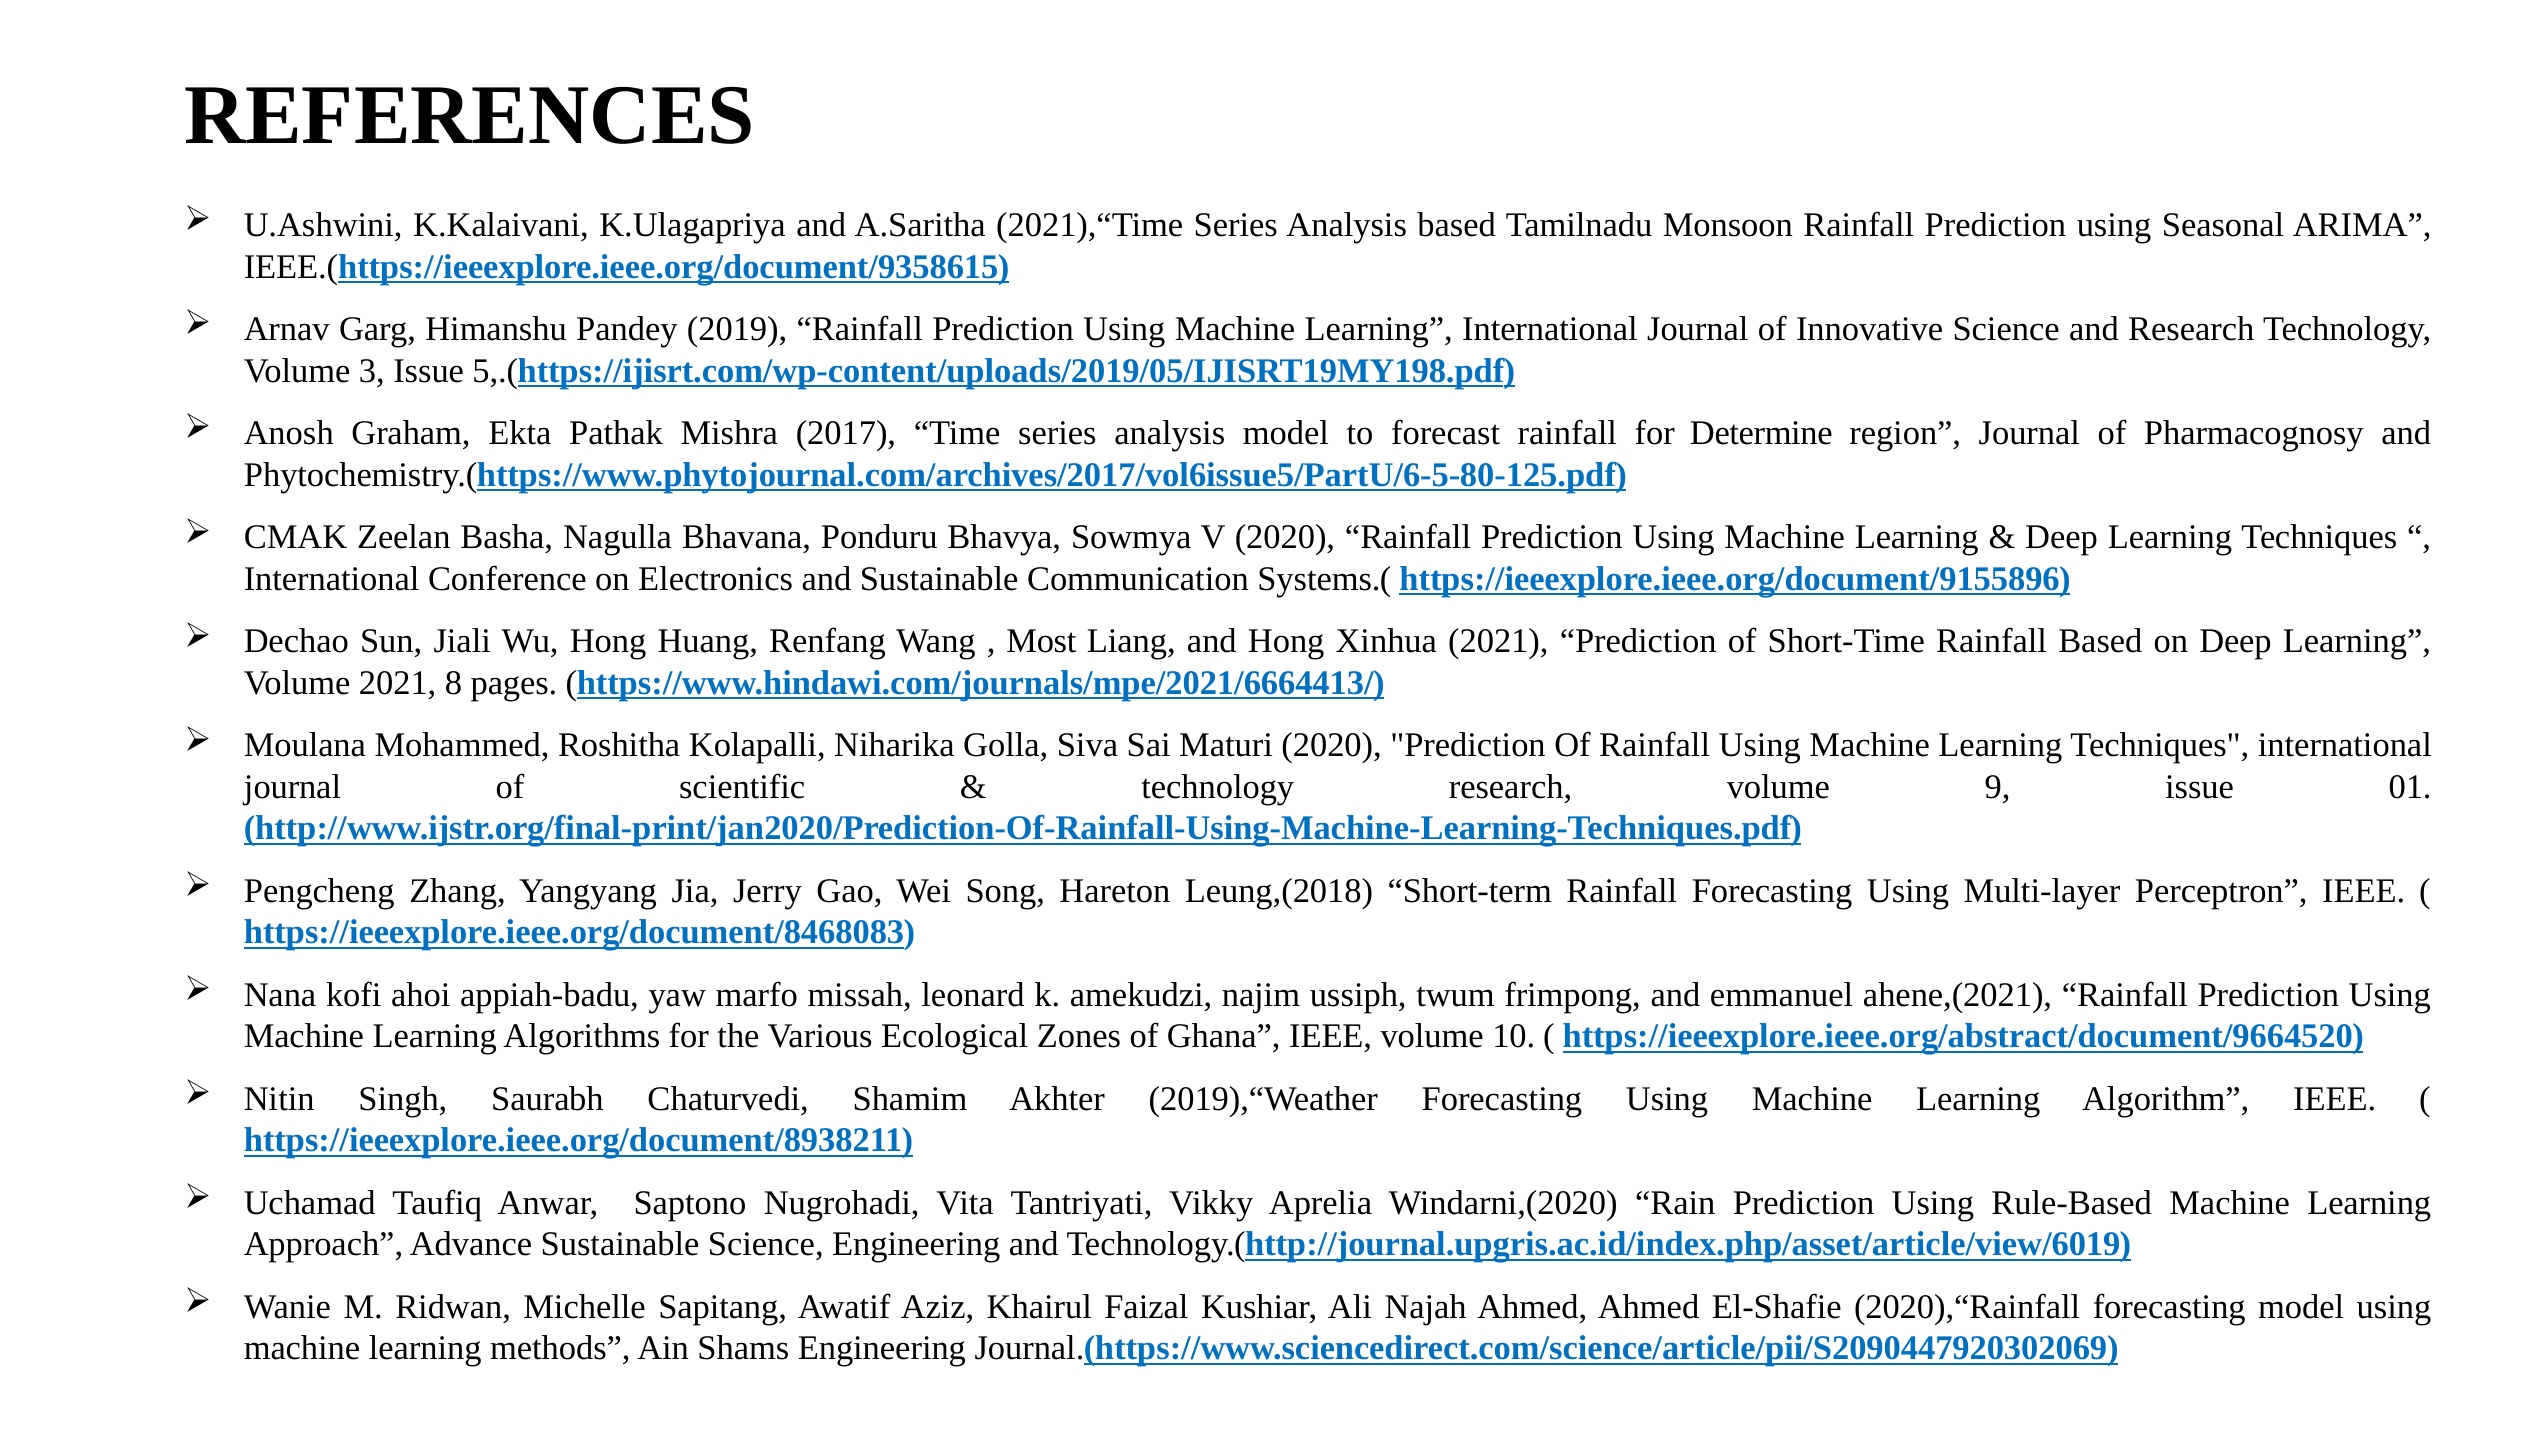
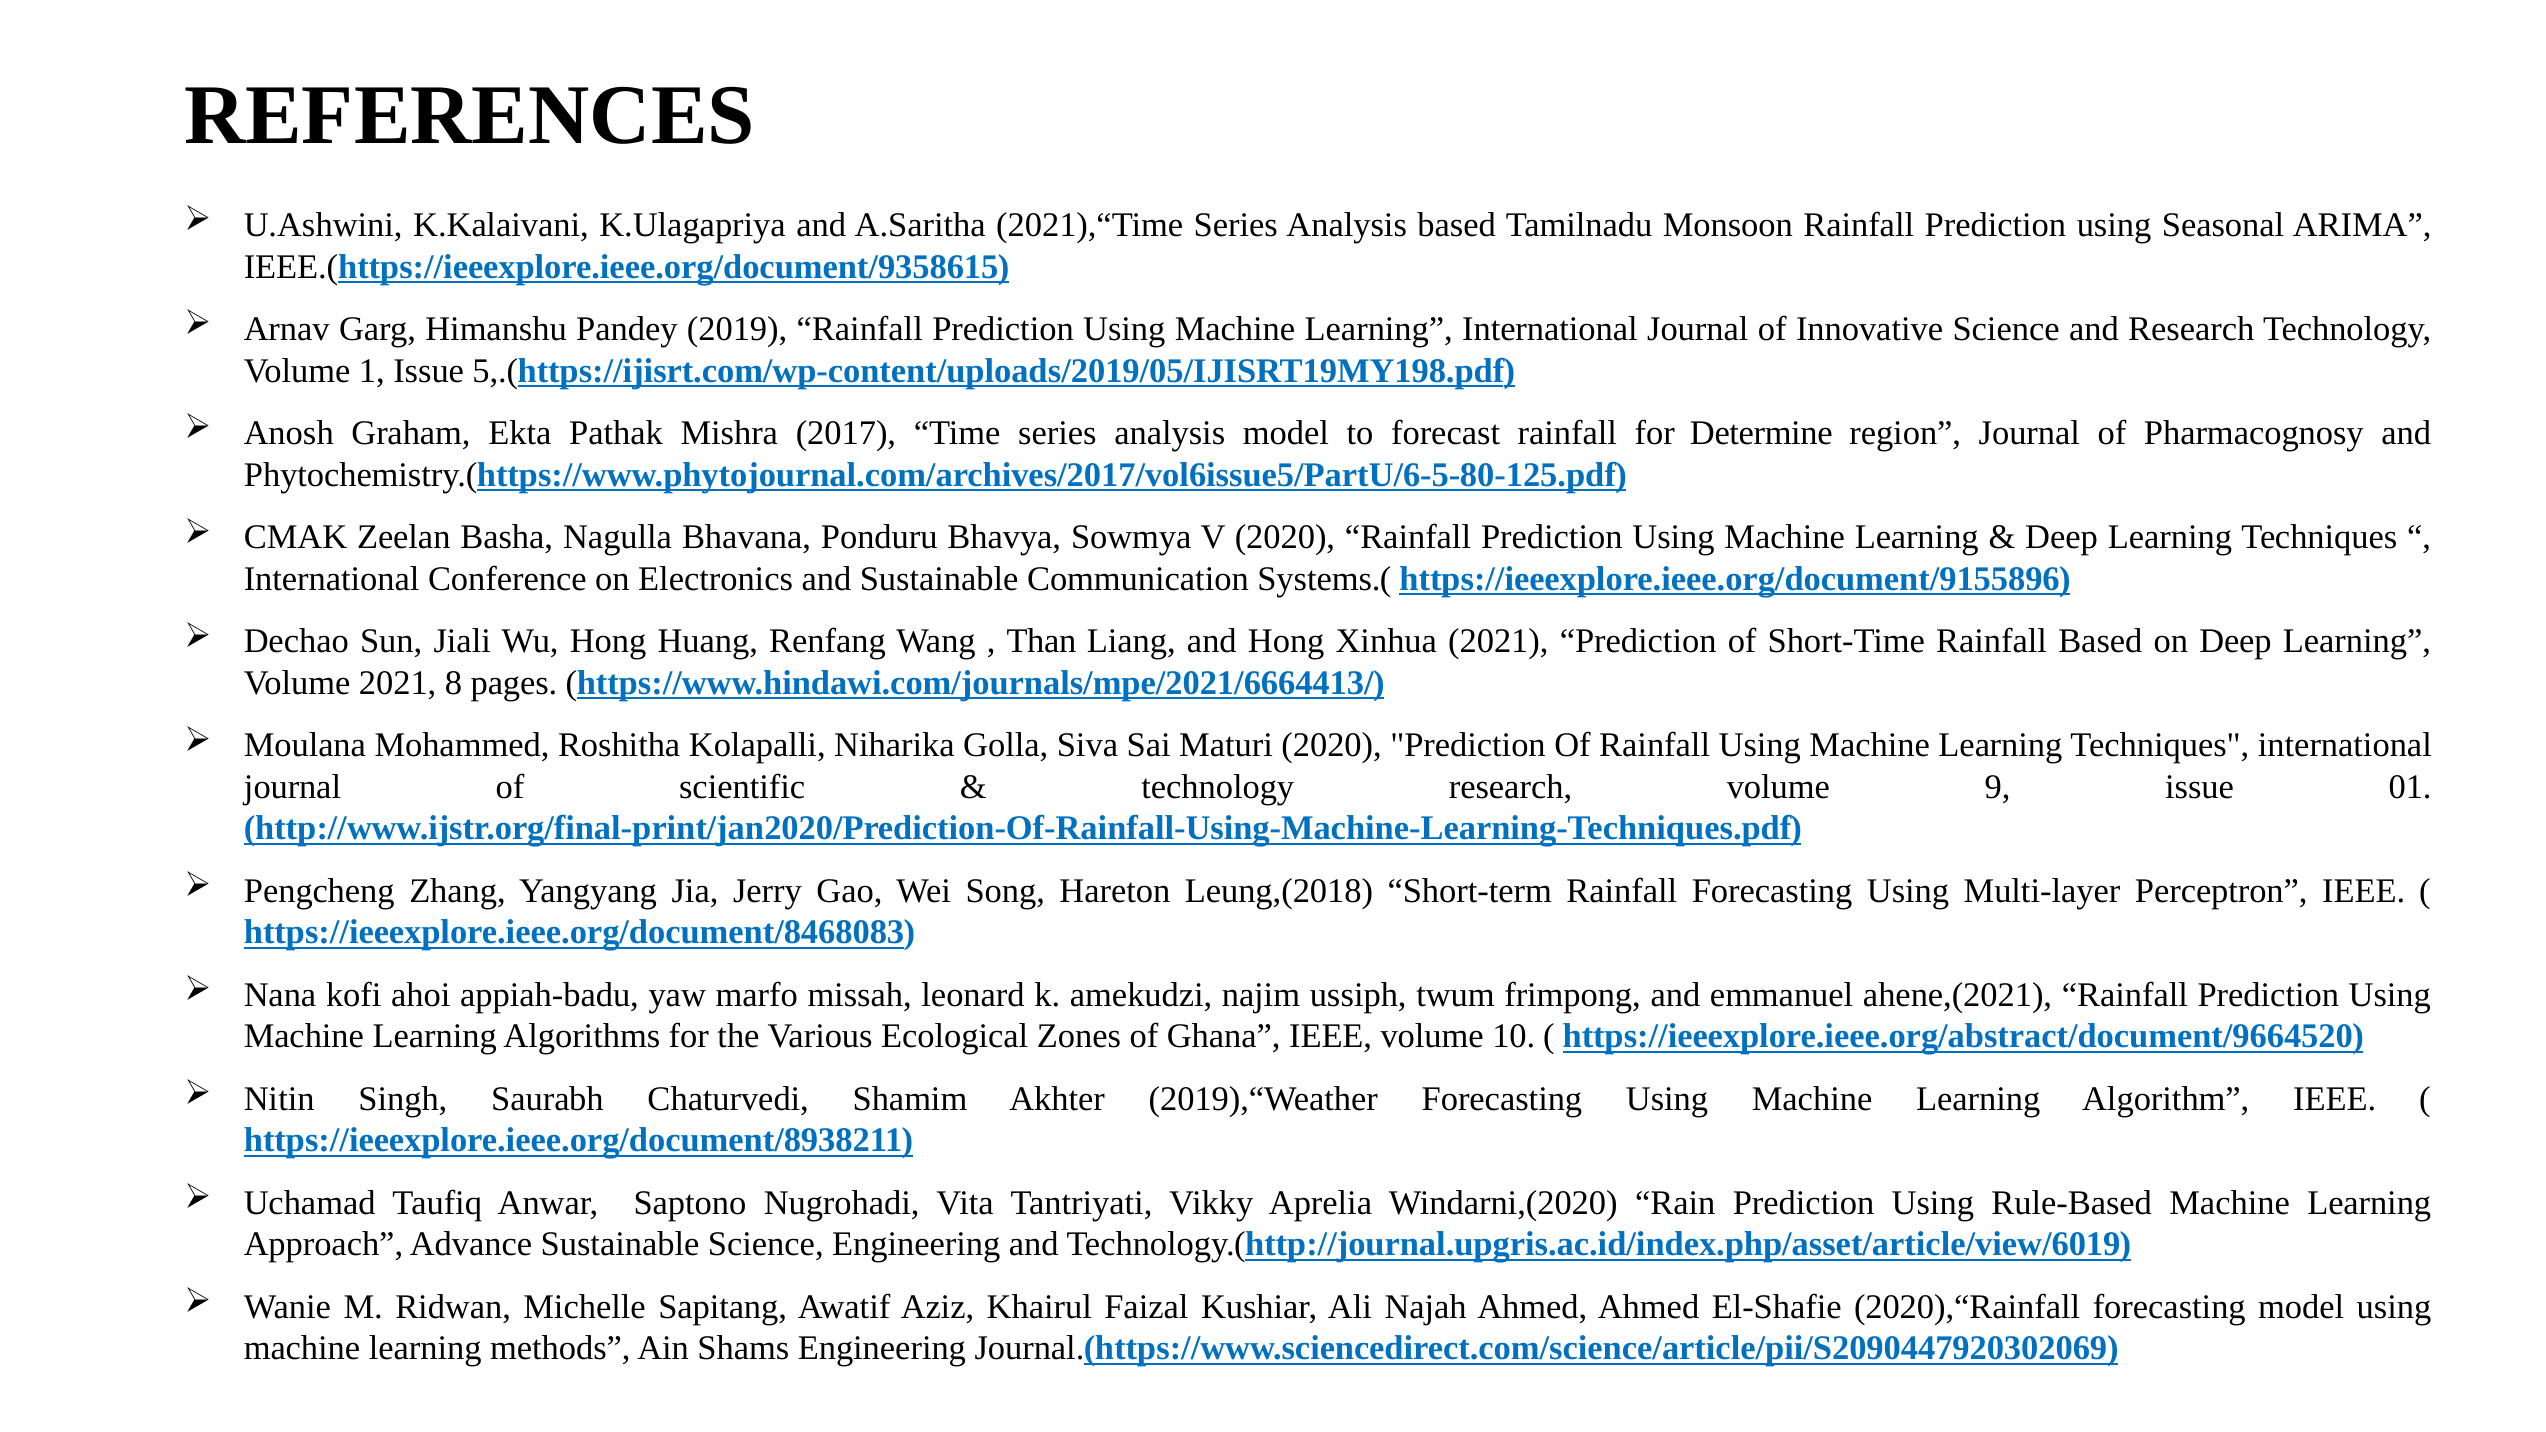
3: 3 -> 1 (372, 371)
Most: Most -> Than (1041, 641)
